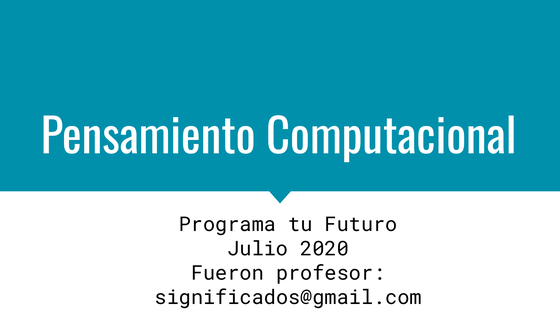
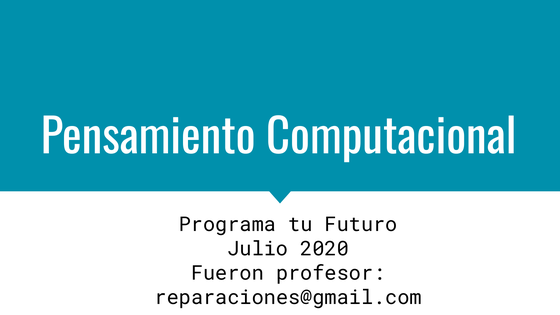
significados@gmail.com: significados@gmail.com -> reparaciones@gmail.com (288, 297)
